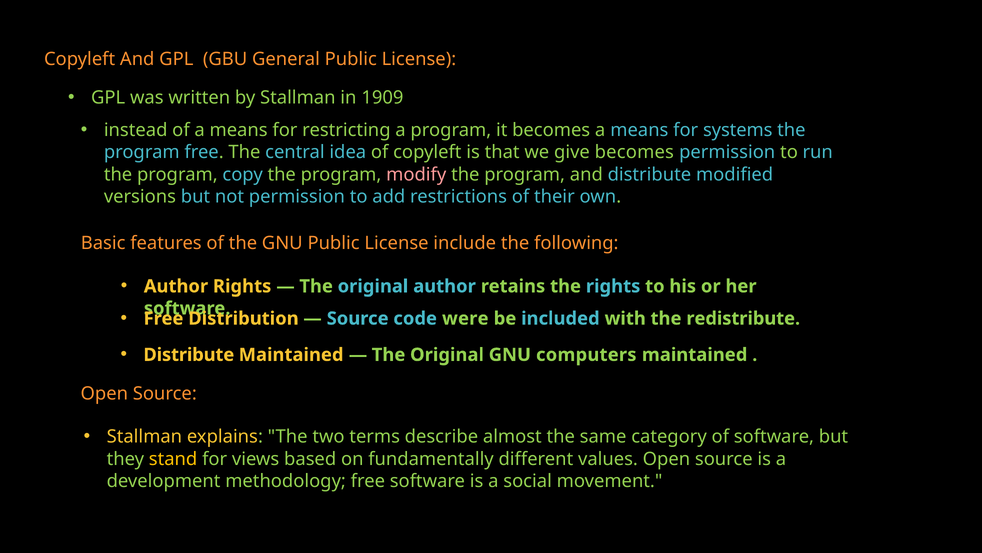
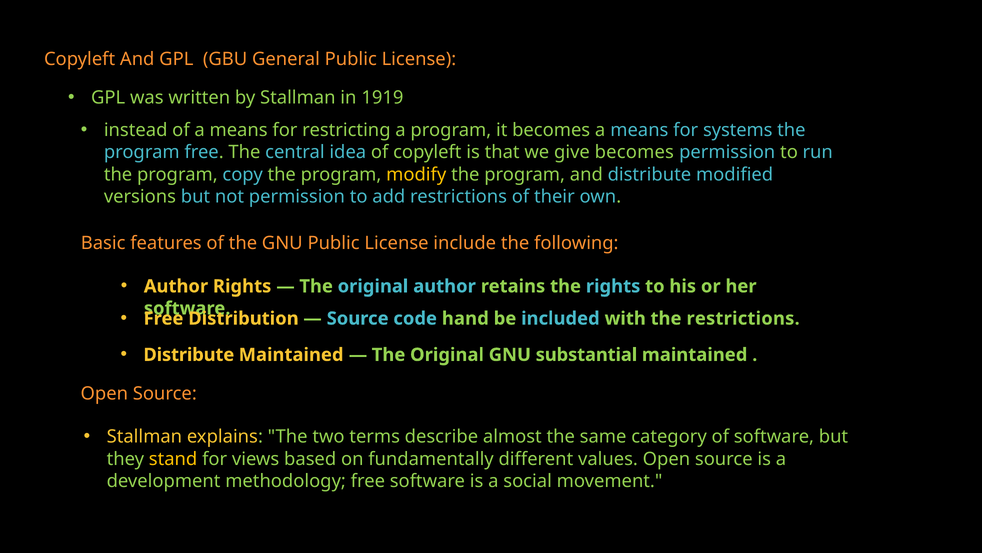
1909: 1909 -> 1919 (382, 98)
modify colour: pink -> yellow (416, 174)
were: were -> hand (465, 318)
the redistribute: redistribute -> restrictions (743, 318)
computers: computers -> substantial (586, 354)
